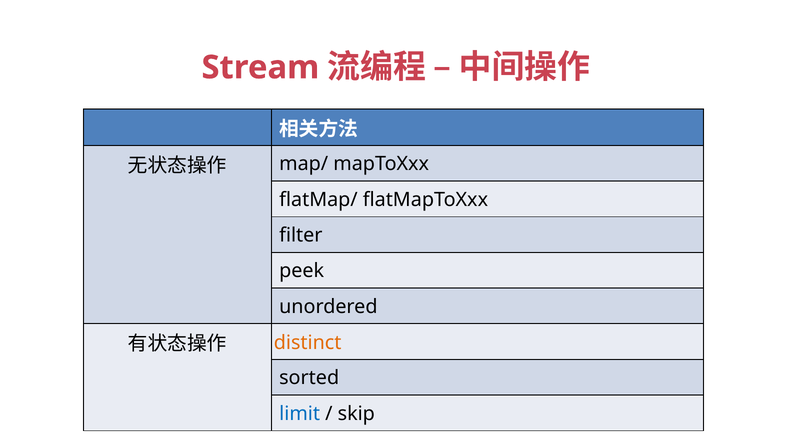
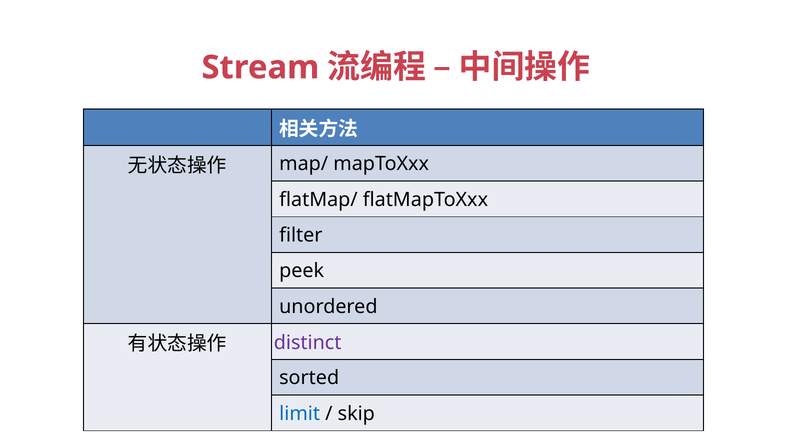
distinct colour: orange -> purple (308, 343)
